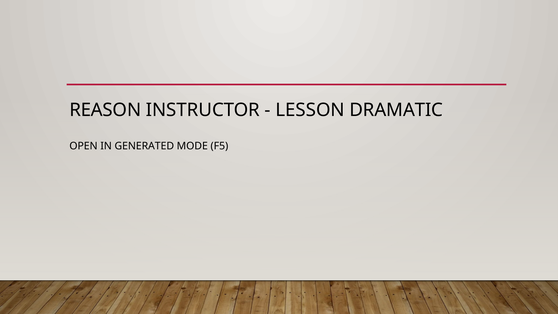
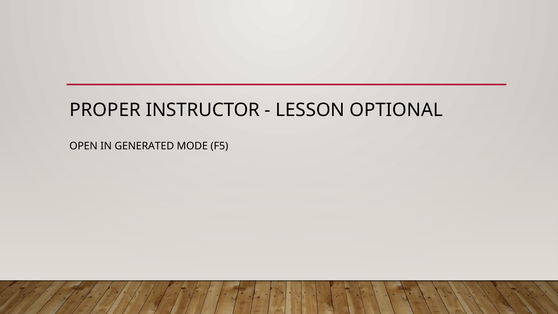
REASON: REASON -> PROPER (105, 110)
DRAMATIC: DRAMATIC -> OPTIONAL (396, 110)
